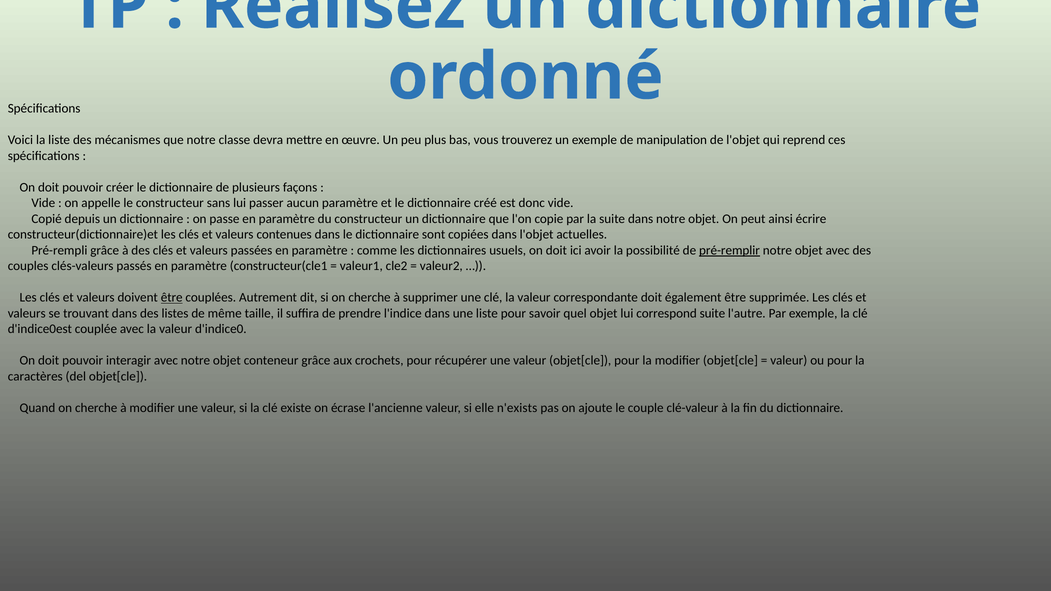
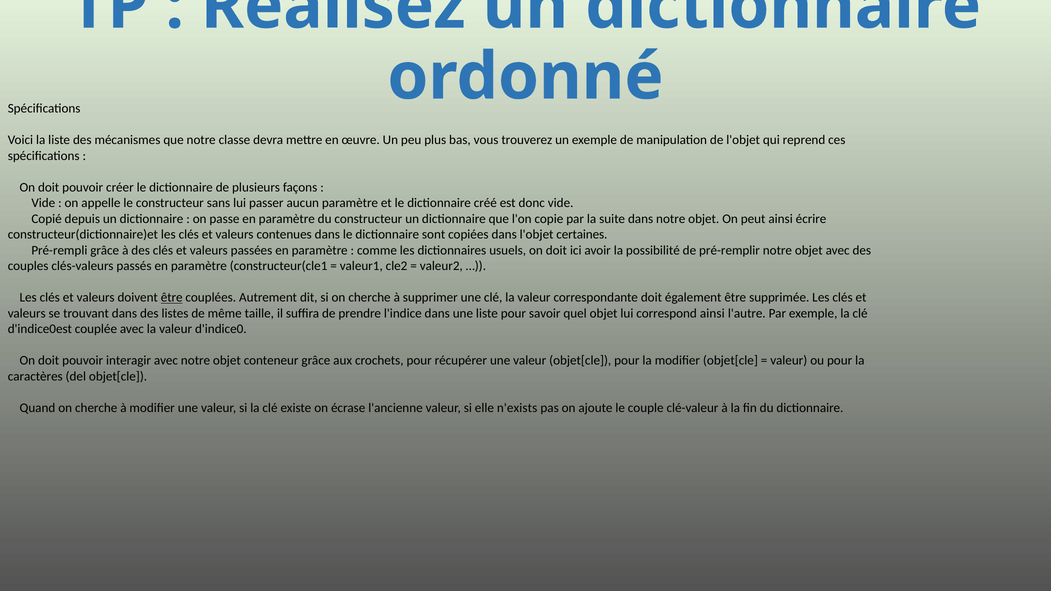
actuelles: actuelles -> certaines (582, 235)
pré-remplir underline: present -> none (729, 250)
correspond suite: suite -> ainsi (712, 313)
